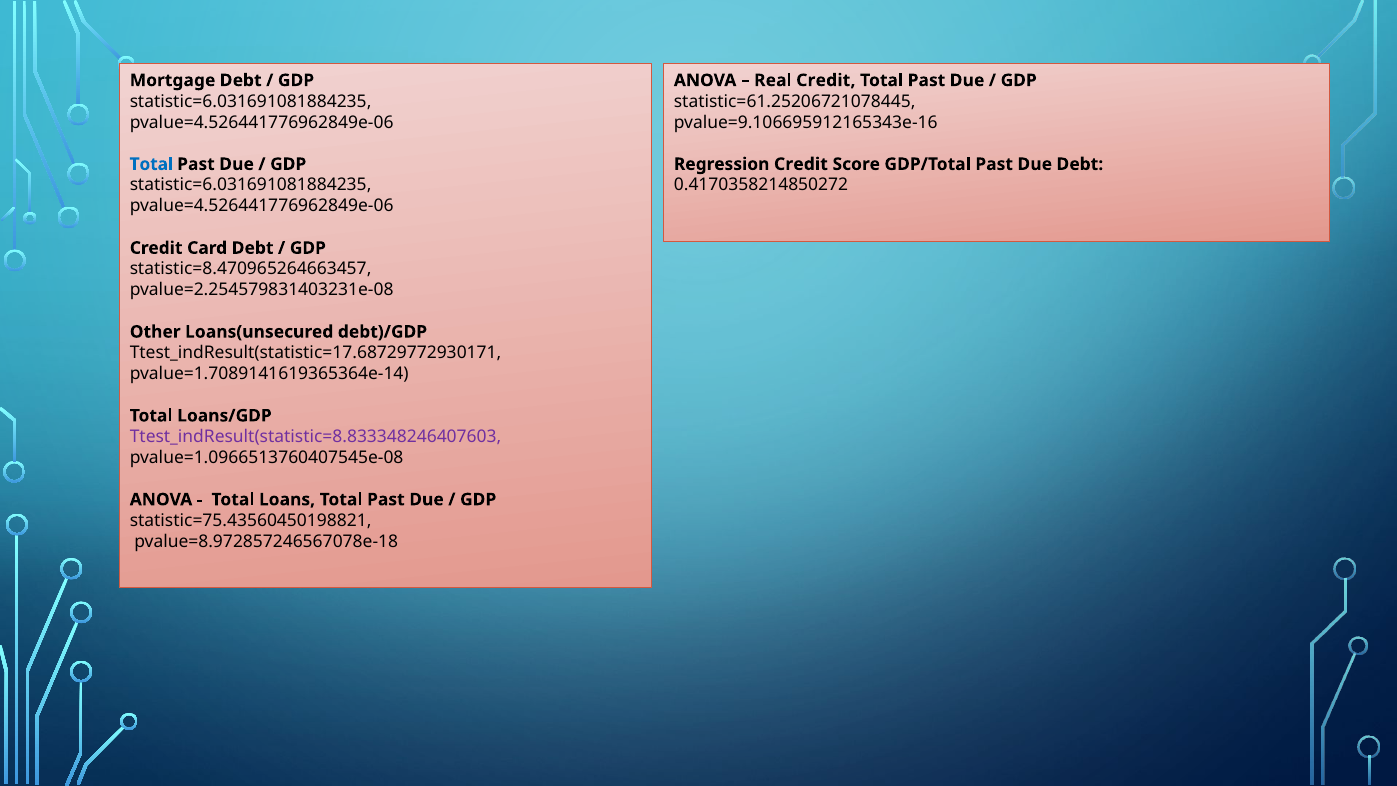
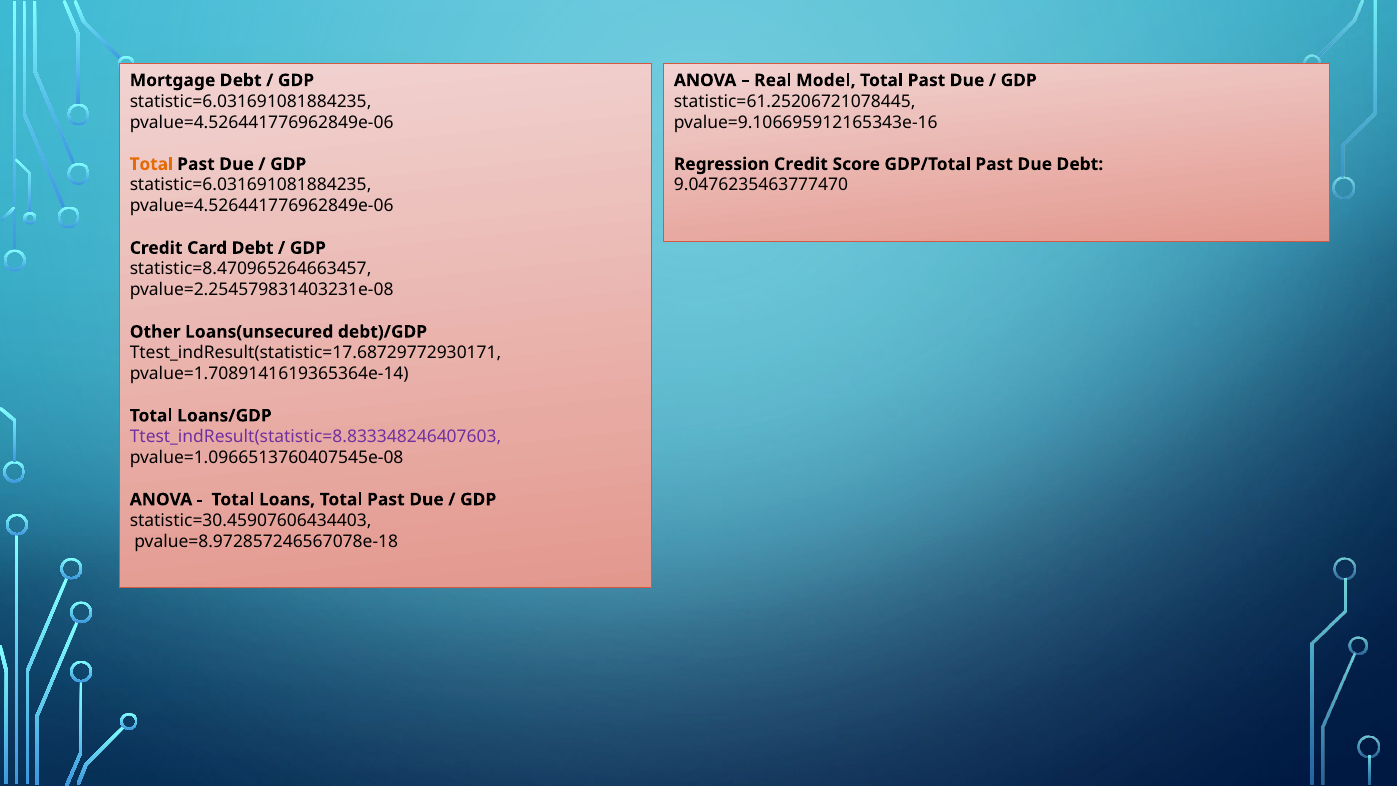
Real Credit: Credit -> Model (826, 80)
Total colour: blue -> orange (151, 164)
0.4170358214850272: 0.4170358214850272 -> 9.0476235463777470 (761, 185)
statistic=75.43560450198821: statistic=75.43560450198821 -> statistic=30.45907606434403 (251, 520)
